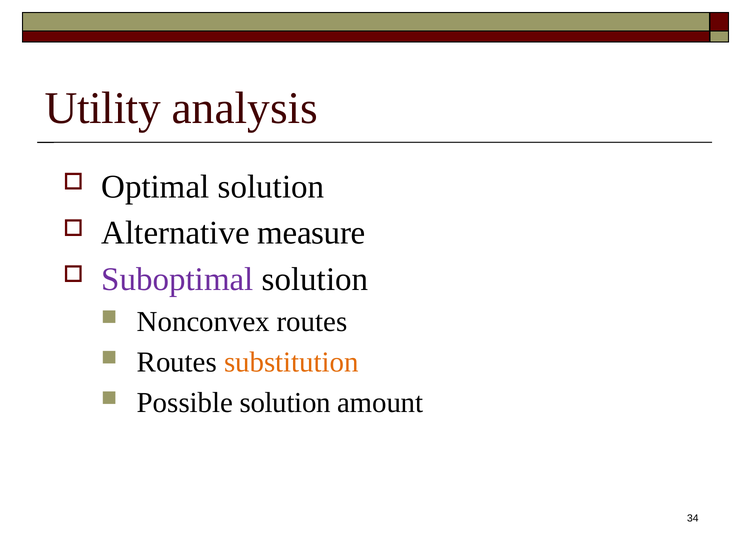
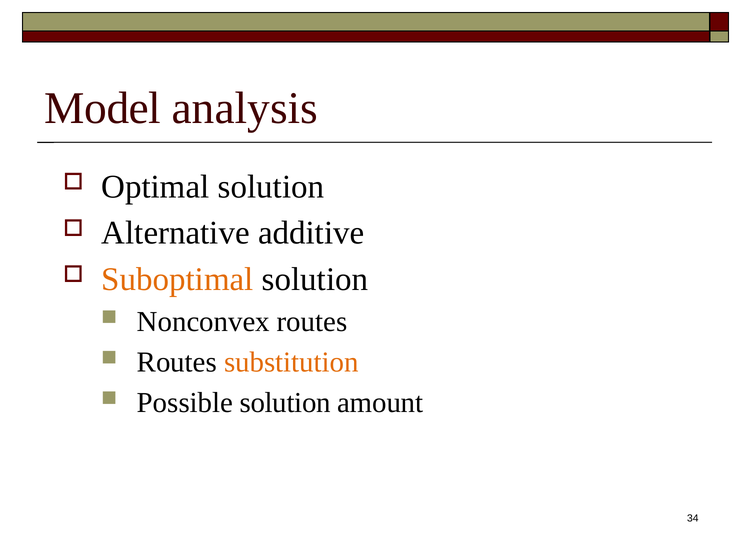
Utility: Utility -> Model (103, 108)
measure: measure -> additive (311, 233)
Suboptimal colour: purple -> orange (177, 279)
